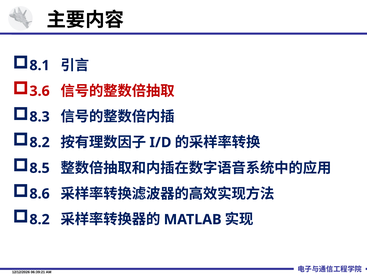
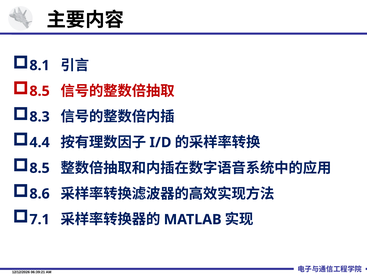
3.6: 3.6 -> 8.5 (40, 91)
8.2: 8.2 -> 4.4 (40, 143)
8.2: 8.2 -> 7.1 (40, 220)
